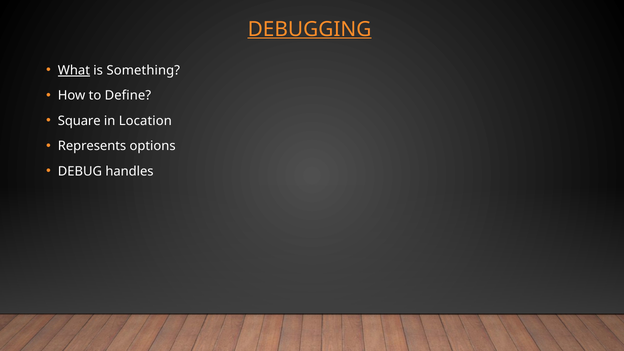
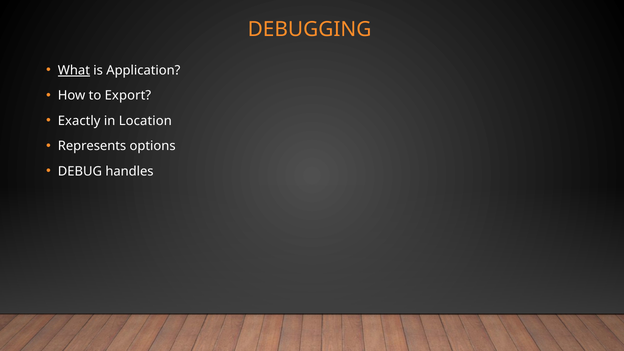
DEBUGGING underline: present -> none (310, 29)
Something: Something -> Application (143, 70)
Define: Define -> Export (128, 96)
Square: Square -> Exactly (79, 121)
